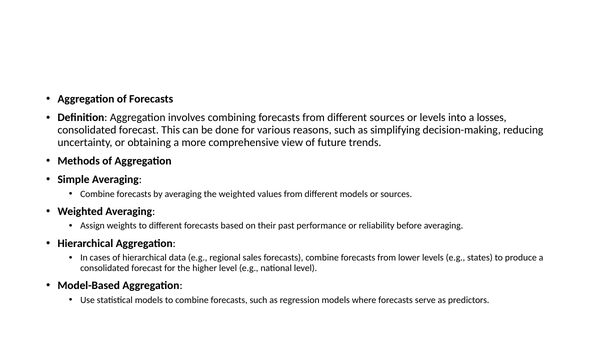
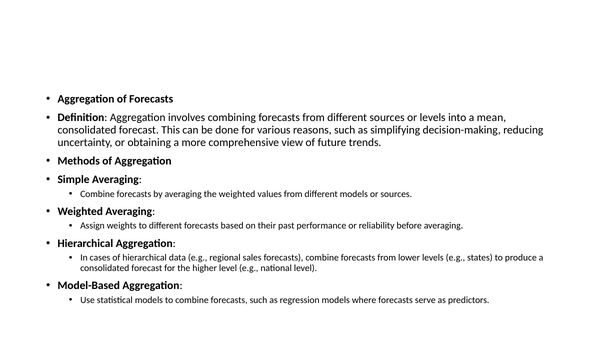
losses: losses -> mean (492, 118)
